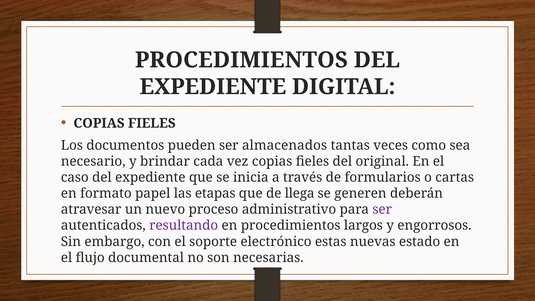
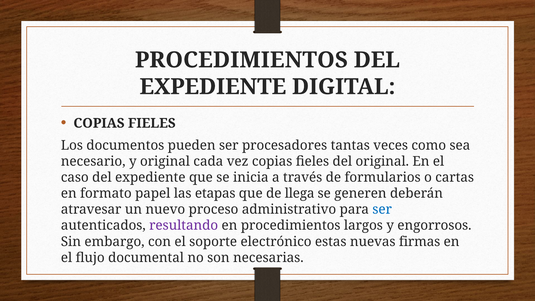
almacenados: almacenados -> procesadores (285, 145)
y brindar: brindar -> original (165, 161)
ser colour: purple -> blue (382, 209)
estado: estado -> firmas (420, 242)
